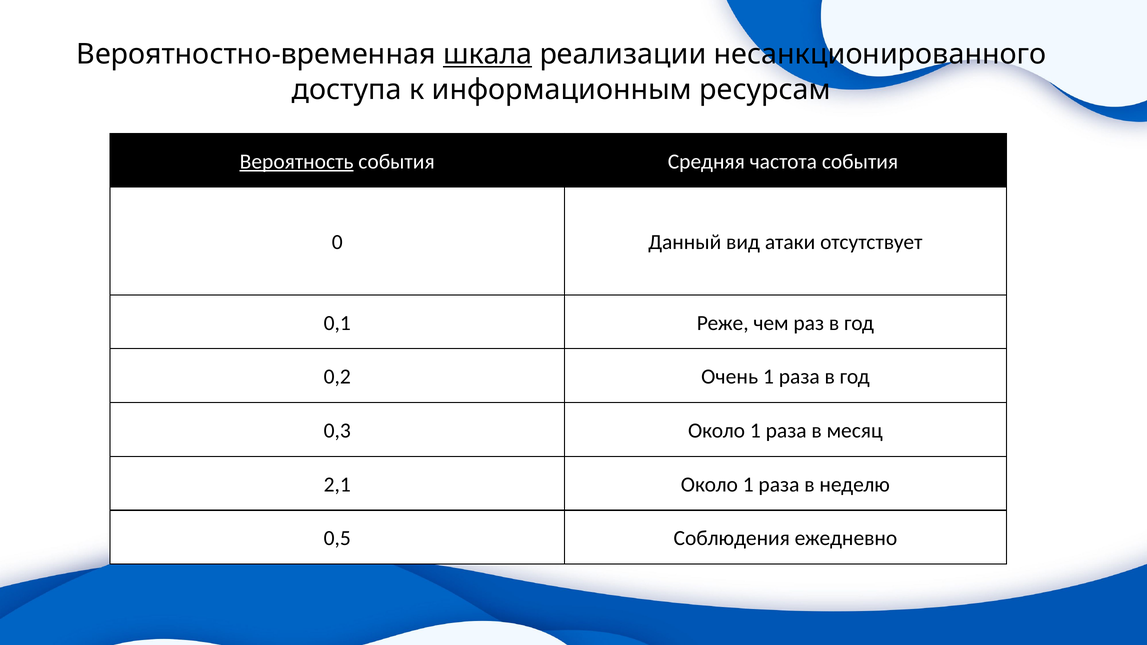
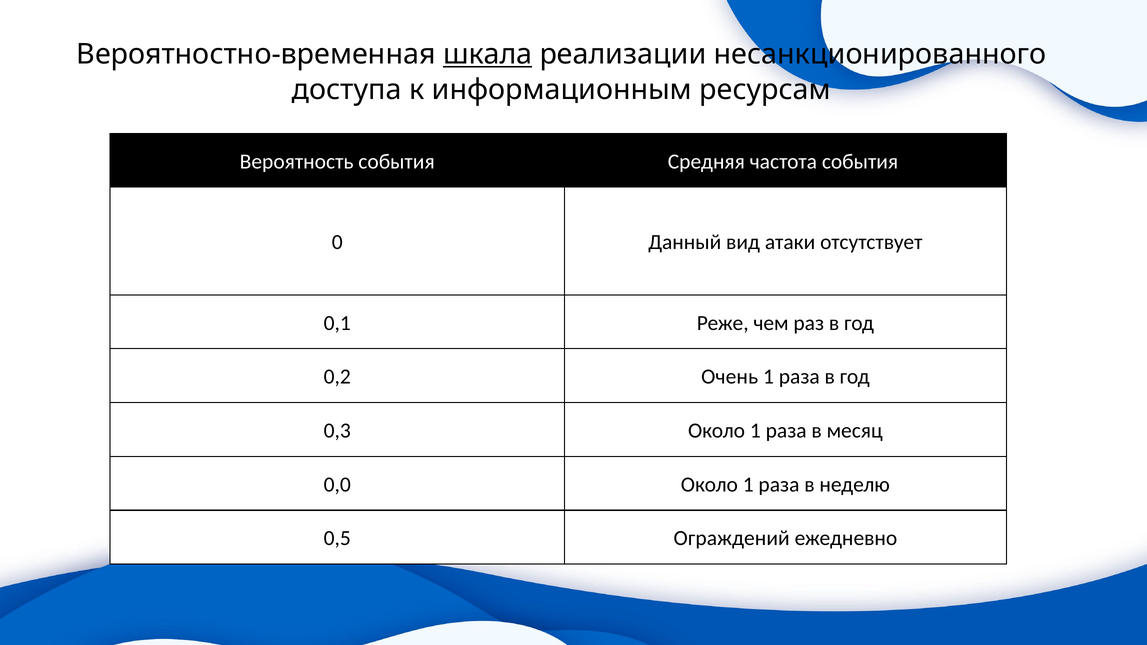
Вероятность underline: present -> none (297, 161)
2,1: 2,1 -> 0,0 (337, 485)
Соблюдения: Соблюдения -> Ограждений (732, 538)
